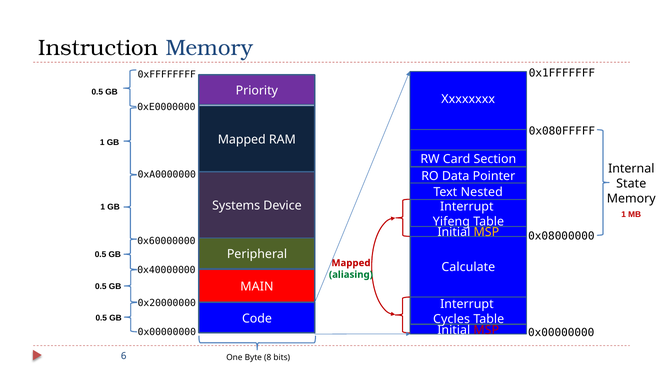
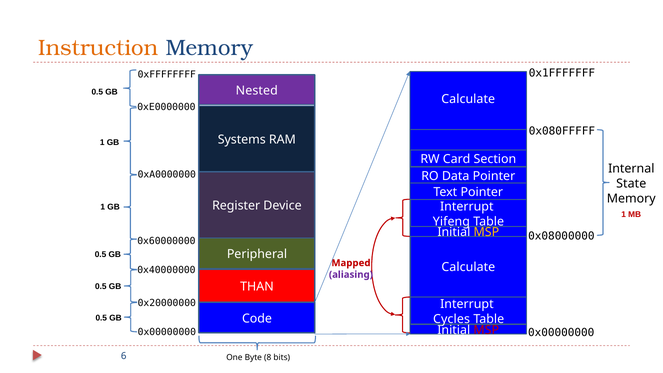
Instruction colour: black -> orange (98, 48)
Priority: Priority -> Nested (257, 91)
Xxxxxxxx: Xxxxxxxx -> Calculate (468, 99)
Mapped: Mapped -> Systems (242, 139)
Text Nested: Nested -> Pointer (482, 192)
Systems: Systems -> Register (236, 206)
aliasing colour: green -> purple (351, 275)
MAIN: MAIN -> THAN (257, 287)
